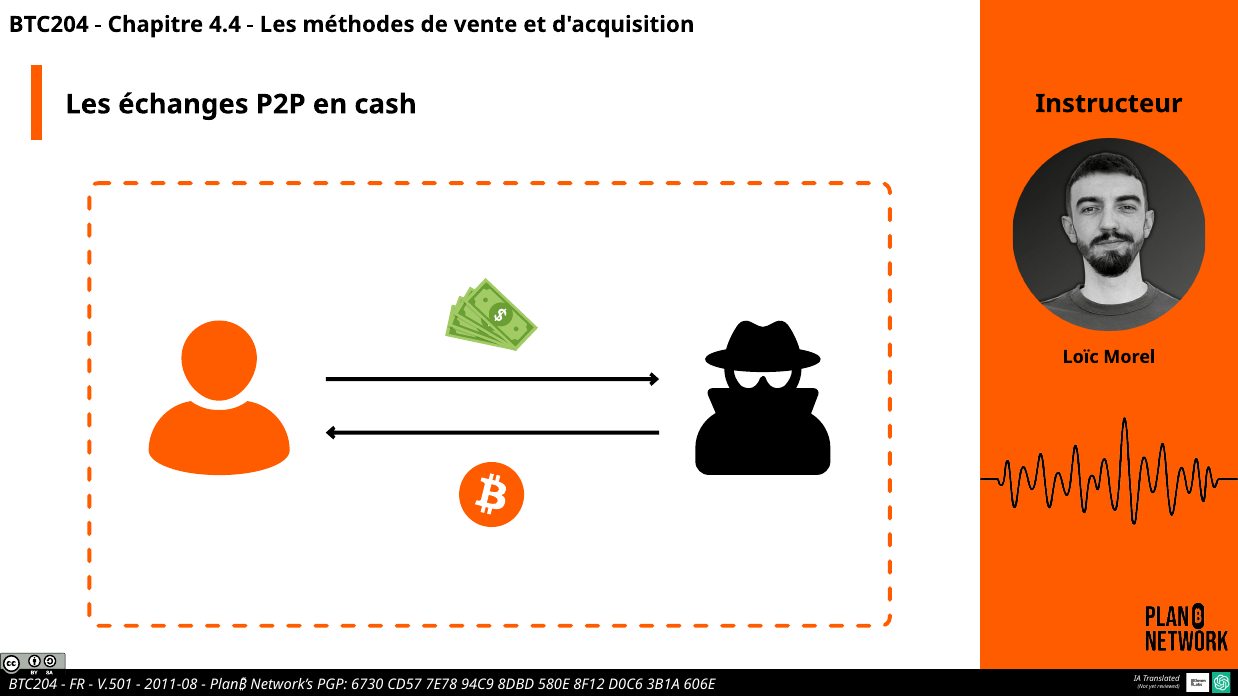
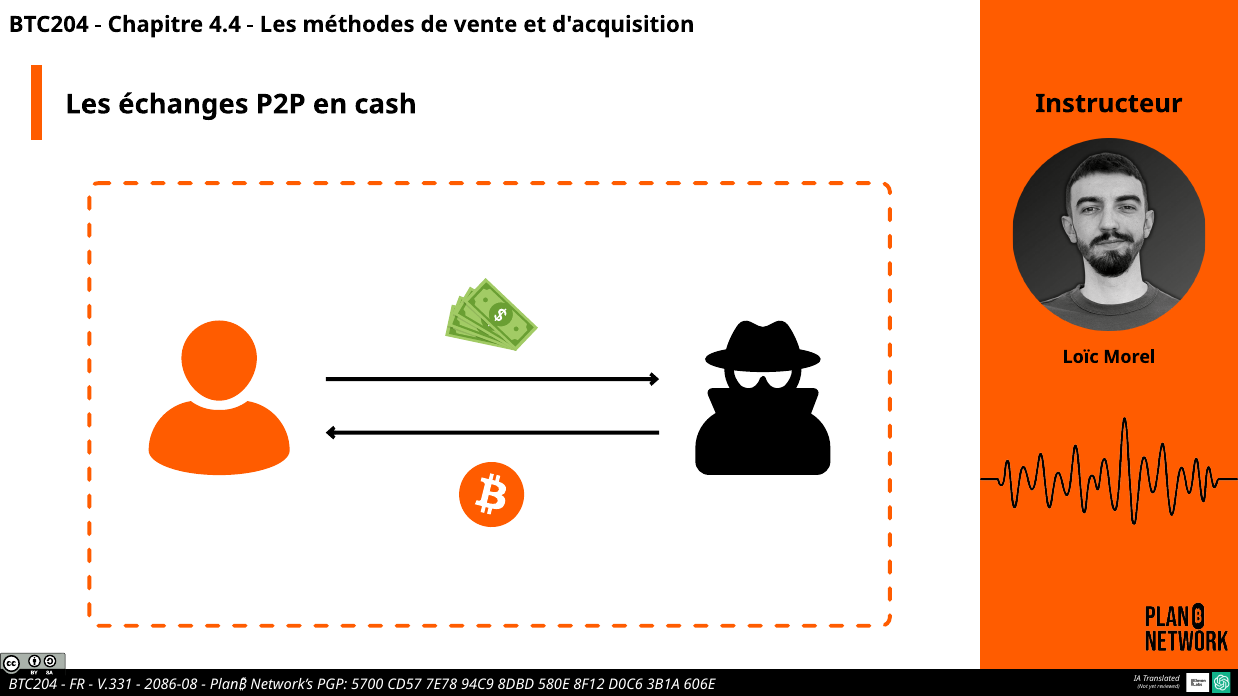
V.501: V.501 -> V.331 (115, 685)
2011-08: 2011-08 -> 2086-08 (171, 685)
6730: 6730 -> 5700 (367, 685)
